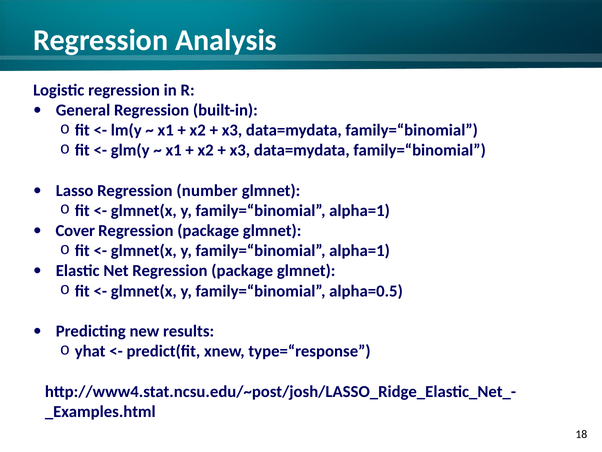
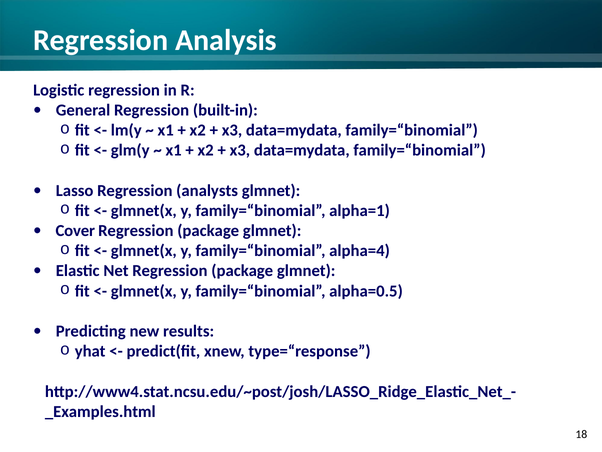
number: number -> analysts (207, 190)
alpha=1: alpha=1 -> alpha=4 (360, 251)
